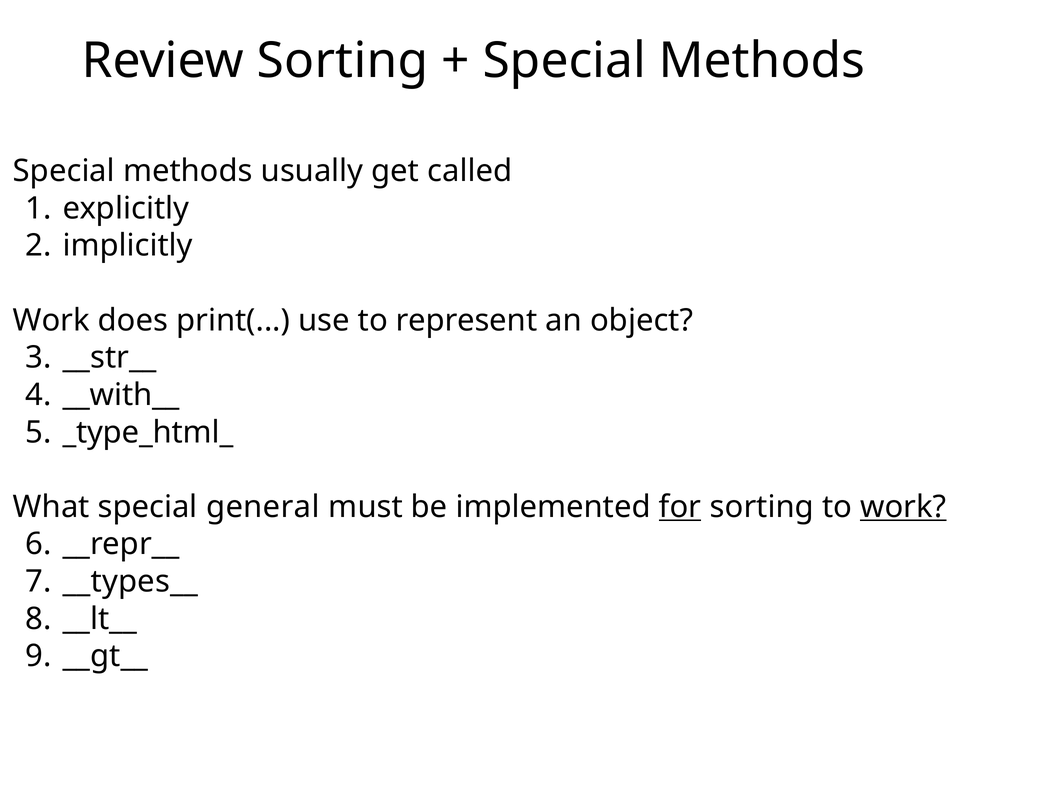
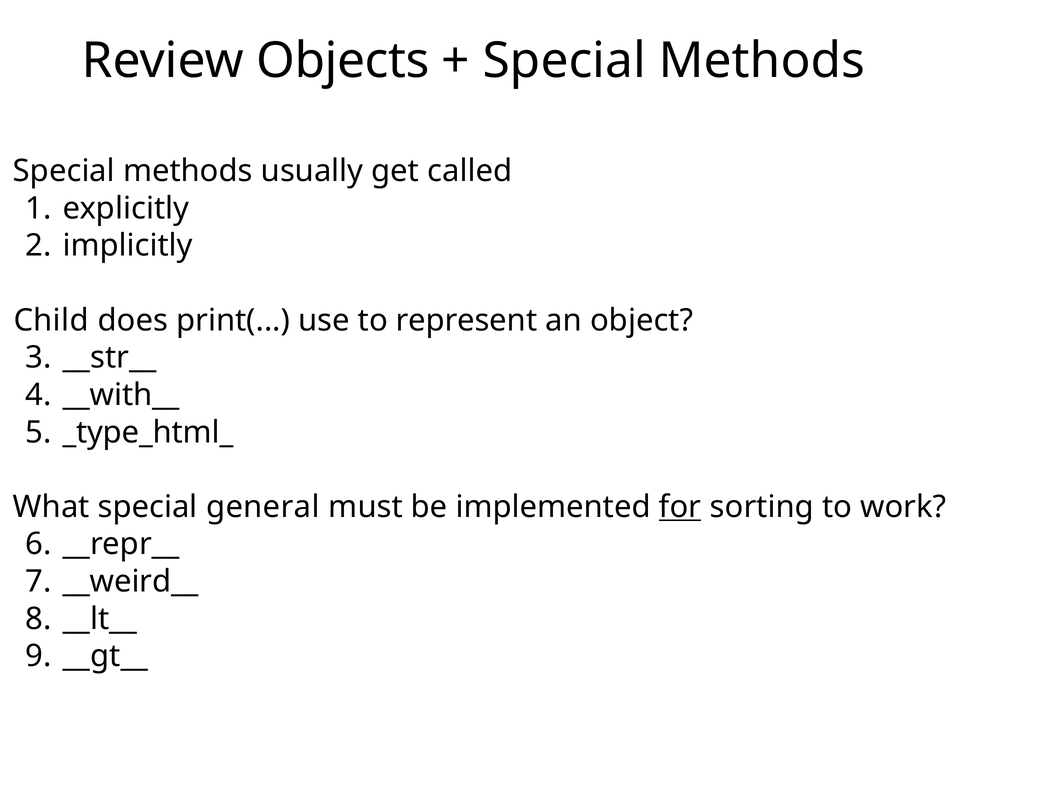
Review Sorting: Sorting -> Objects (343, 61)
Work: Work -> Child (51, 320)
work underline: present -> none (903, 507)
__types__: __types__ -> __weird__ (131, 581)
